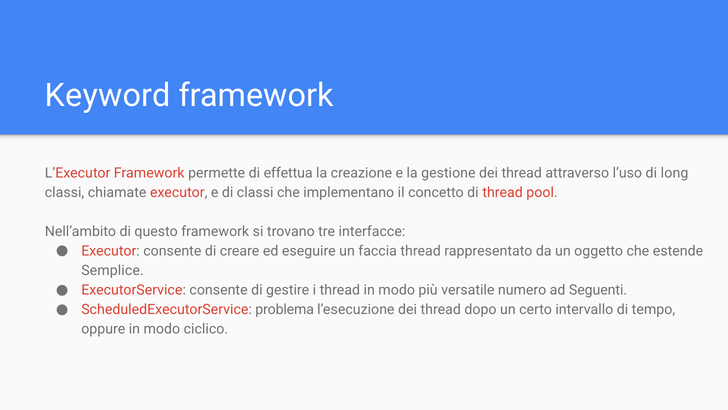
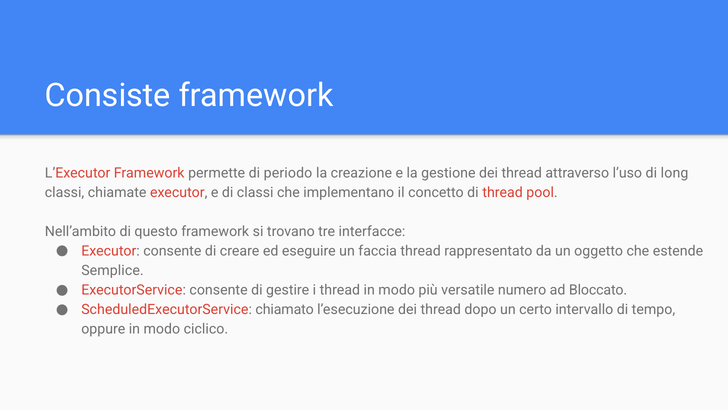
Keyword: Keyword -> Consiste (108, 95)
effettua: effettua -> periodo (288, 173)
Seguenti: Seguenti -> Bloccato (598, 290)
problema: problema -> chiamato (285, 309)
